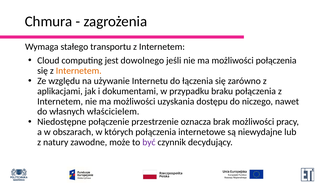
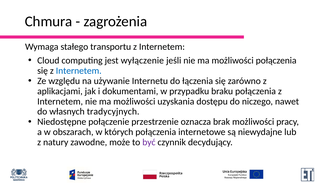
dowolnego: dowolnego -> wyłączenie (142, 60)
Internetem colour: orange -> blue (79, 71)
właścicielem: właścicielem -> tradycyjnych (113, 111)
